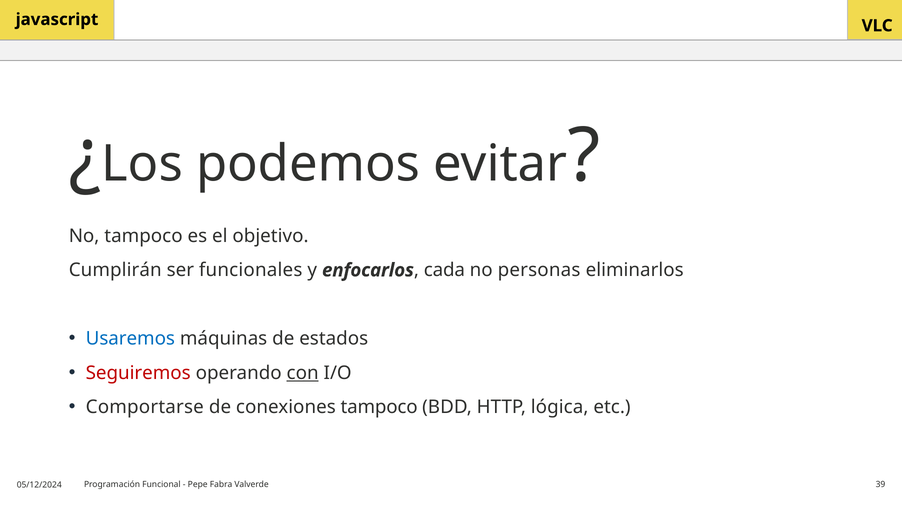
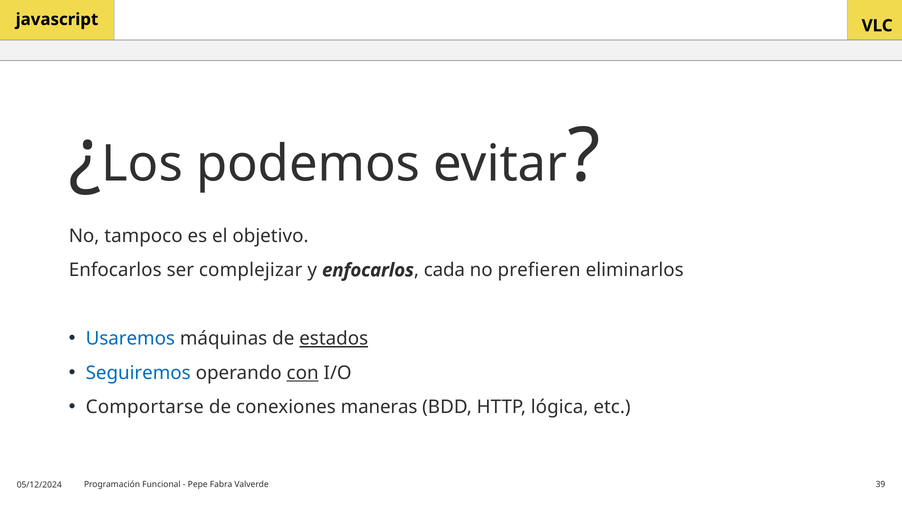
Cumplirán: Cumplirán -> Enfocarlos (115, 270)
funcionales: funcionales -> complejizar (251, 270)
personas: personas -> prefieren (539, 270)
estados underline: none -> present (334, 338)
Seguiremos colour: red -> blue (138, 372)
conexiones tampoco: tampoco -> maneras (379, 407)
